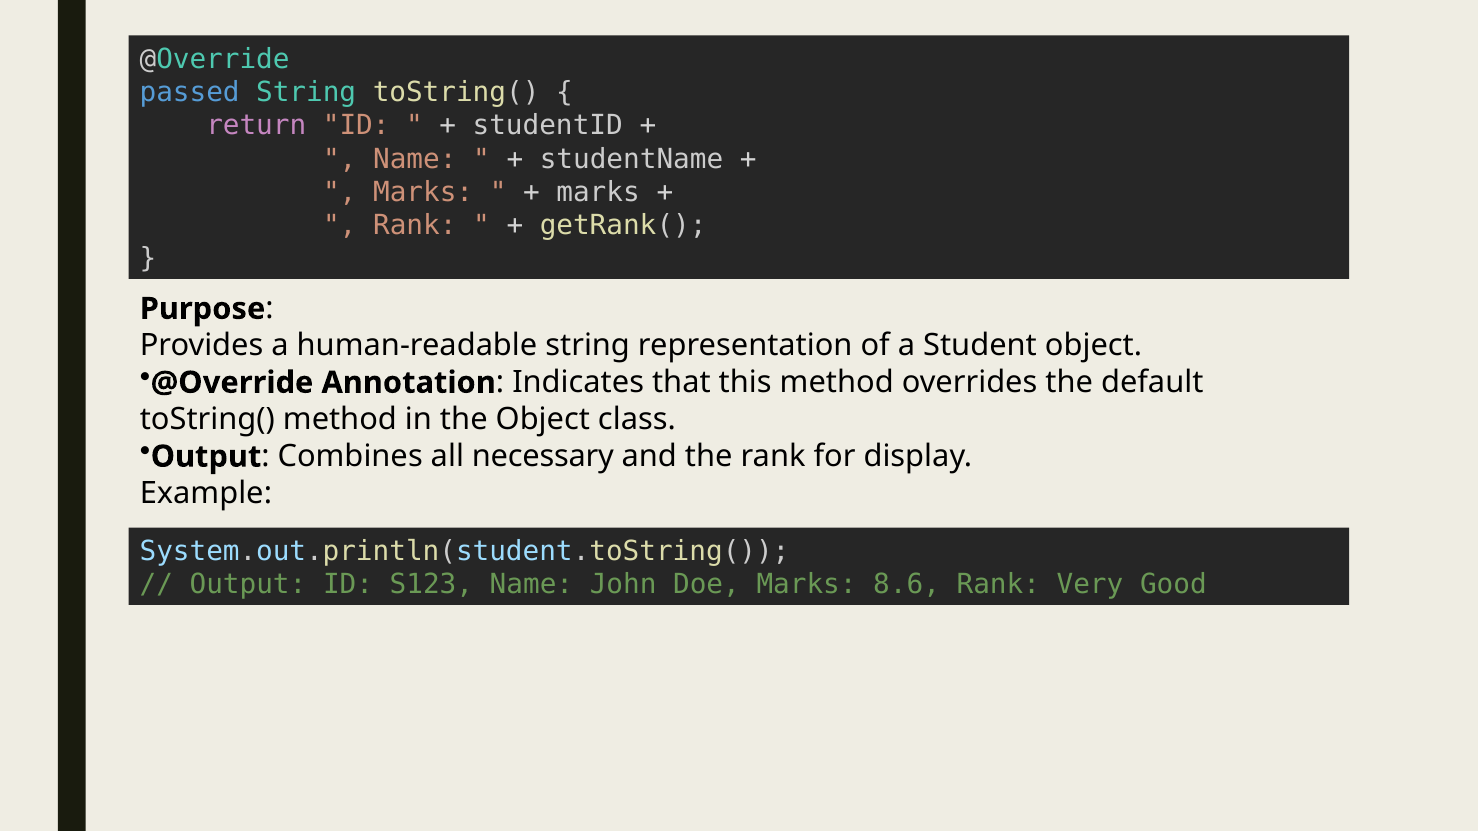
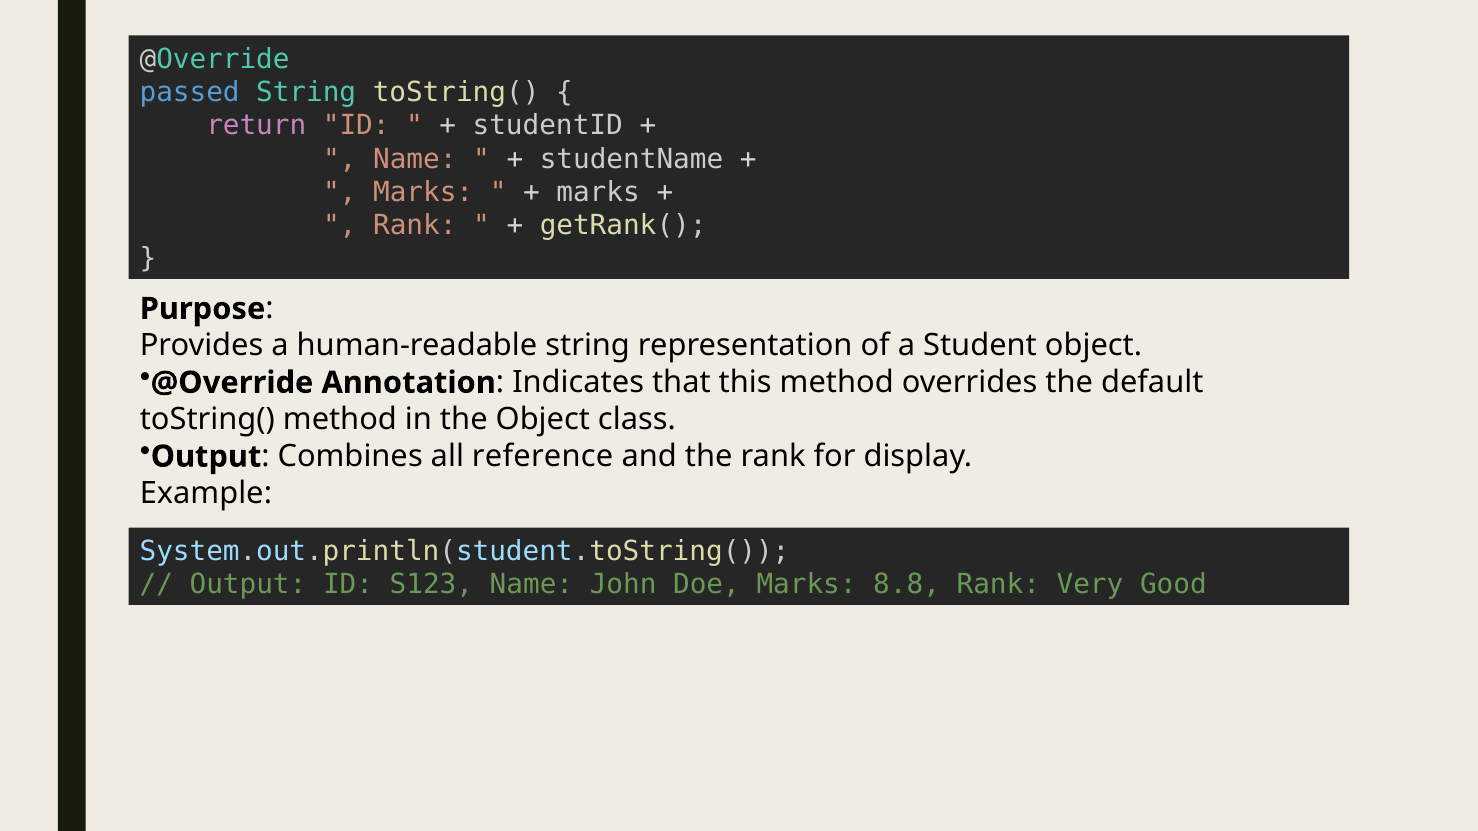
necessary: necessary -> reference (543, 457)
8.6: 8.6 -> 8.8 (907, 585)
